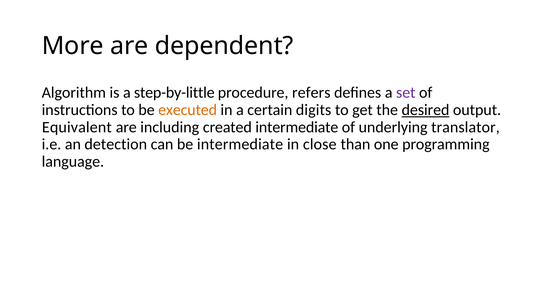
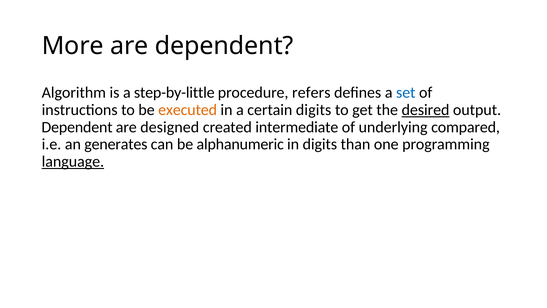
set colour: purple -> blue (406, 92)
Equivalent: Equivalent -> Dependent (77, 127)
including: including -> designed (170, 127)
translator: translator -> compared (466, 127)
detection: detection -> generates (116, 144)
be intermediate: intermediate -> alphanumeric (240, 144)
in close: close -> digits (320, 144)
language underline: none -> present (73, 161)
